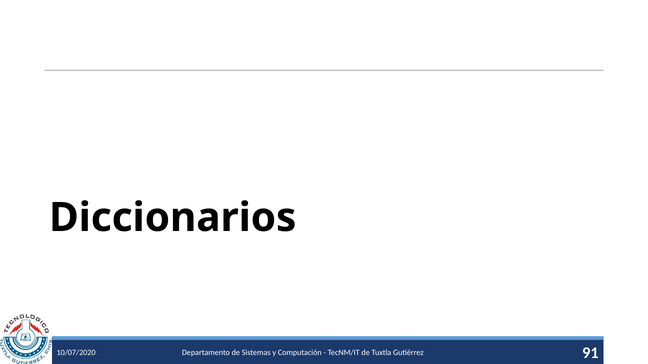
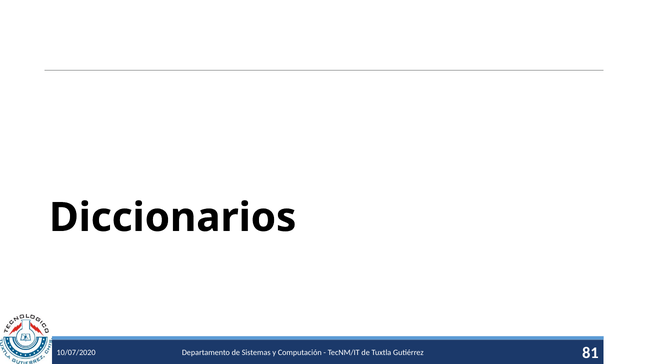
91: 91 -> 81 (590, 353)
